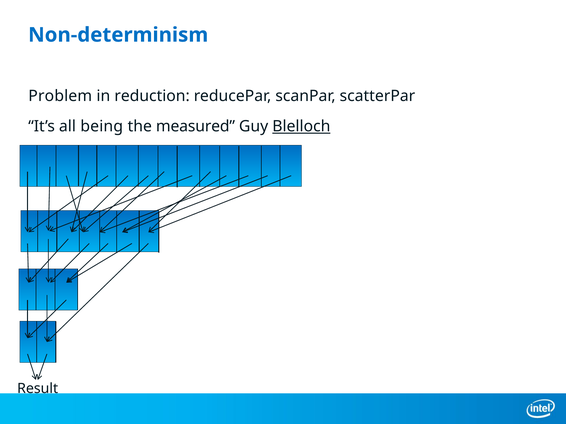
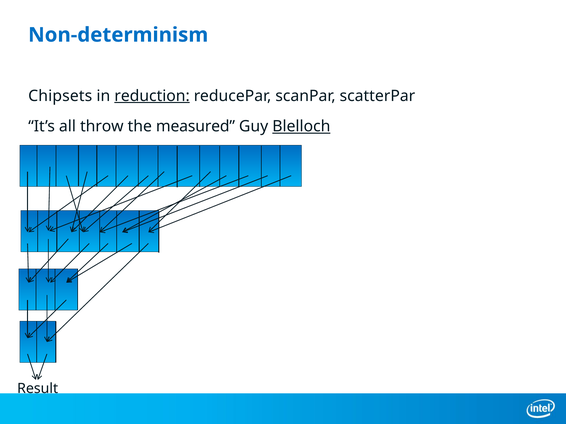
Problem: Problem -> Chipsets (60, 96)
reduction underline: none -> present (152, 96)
being: being -> throw (102, 127)
